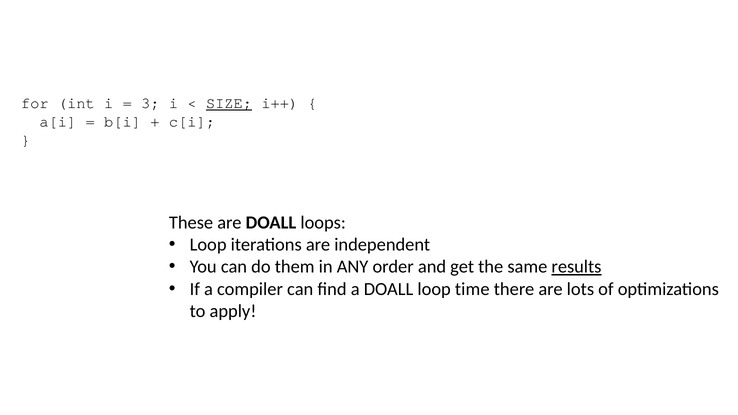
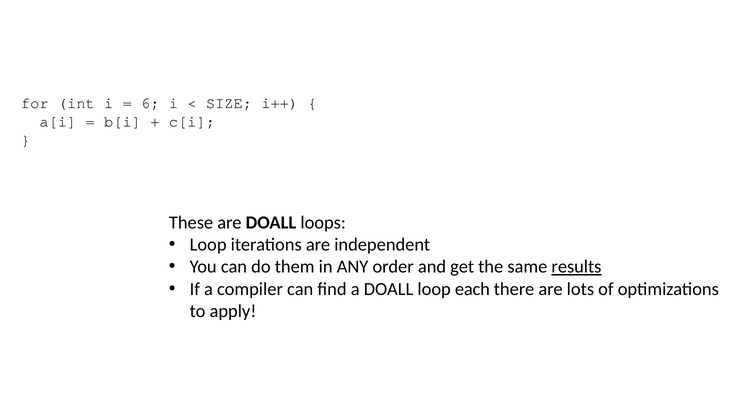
3: 3 -> 6 (150, 103)
SIZE underline: present -> none (229, 103)
time: time -> each (472, 289)
